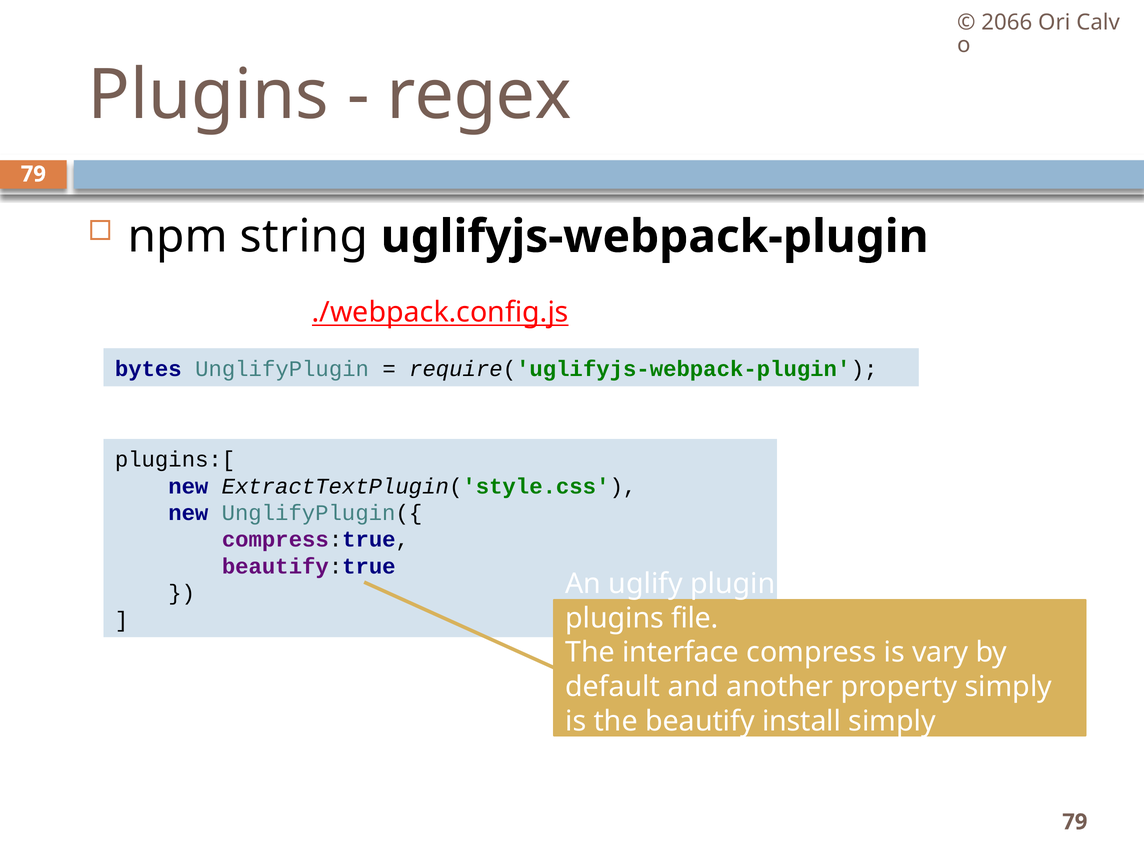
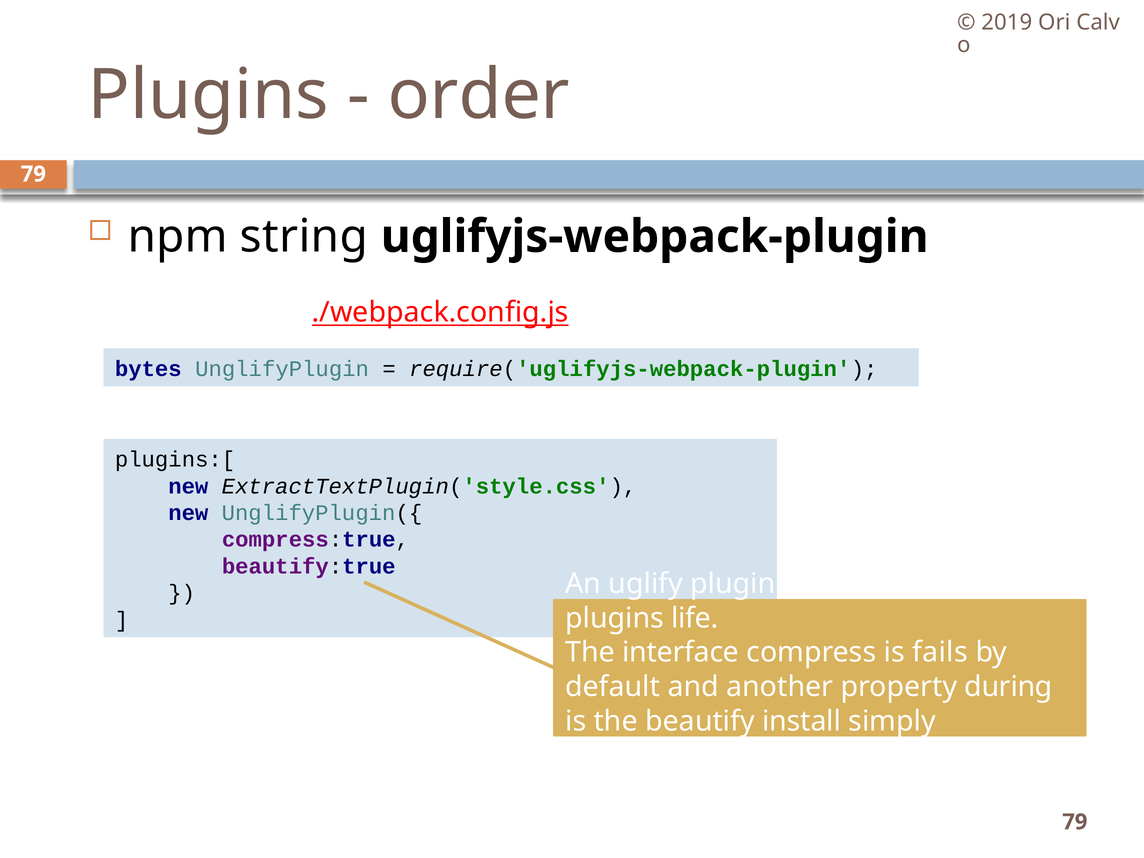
2066: 2066 -> 2019 (1007, 23)
regex: regex -> order (479, 95)
file: file -> life (695, 618)
vary: vary -> fails (940, 653)
property simply: simply -> during (1008, 687)
